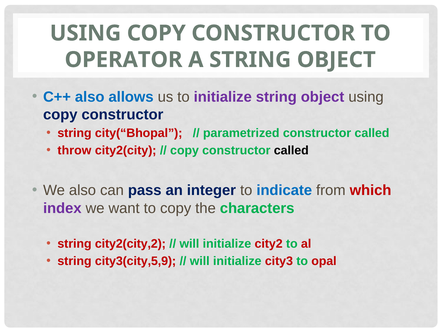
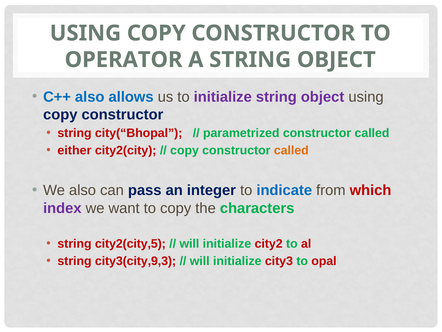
throw: throw -> either (74, 150)
called colour: black -> orange (291, 150)
city2(city,2: city2(city,2 -> city2(city,5 (130, 244)
city3(city,5,9: city3(city,5,9 -> city3(city,9,3 (136, 261)
